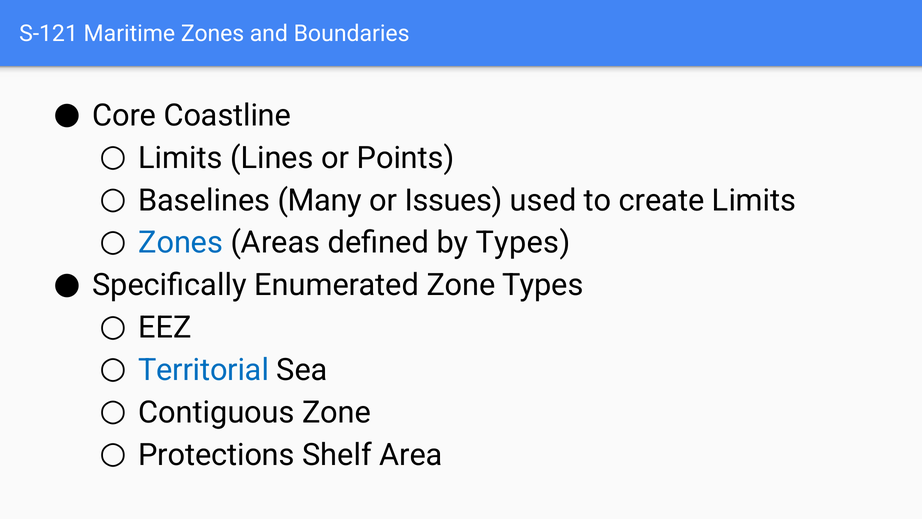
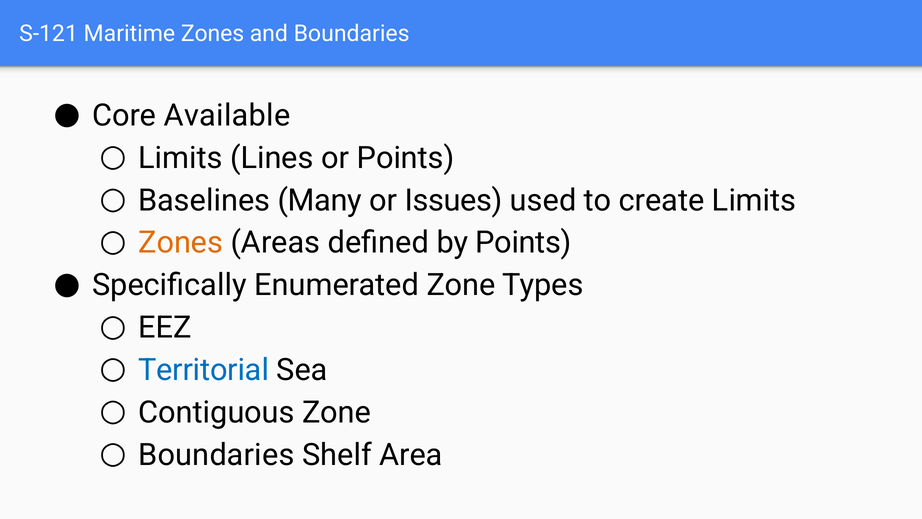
Coastline: Coastline -> Available (227, 115)
Zones colour: blue -> orange (181, 243)
by Types: Types -> Points (523, 243)
Protections: Protections -> Boundaries (216, 455)
